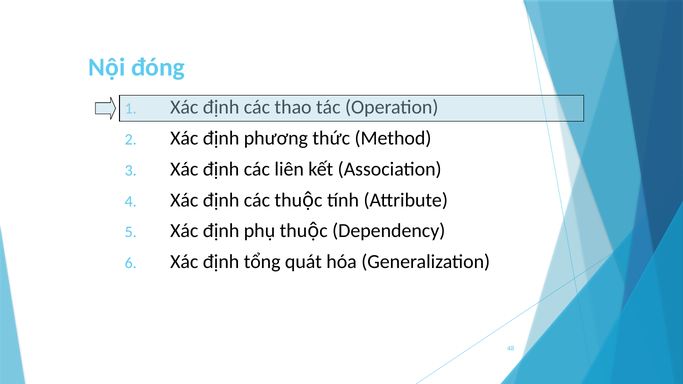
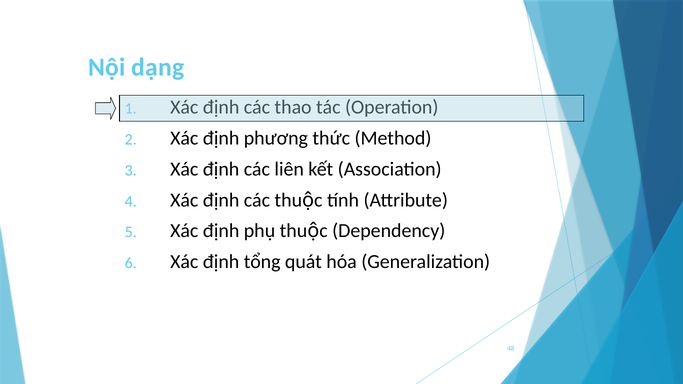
đóng: đóng -> dạng (158, 67)
